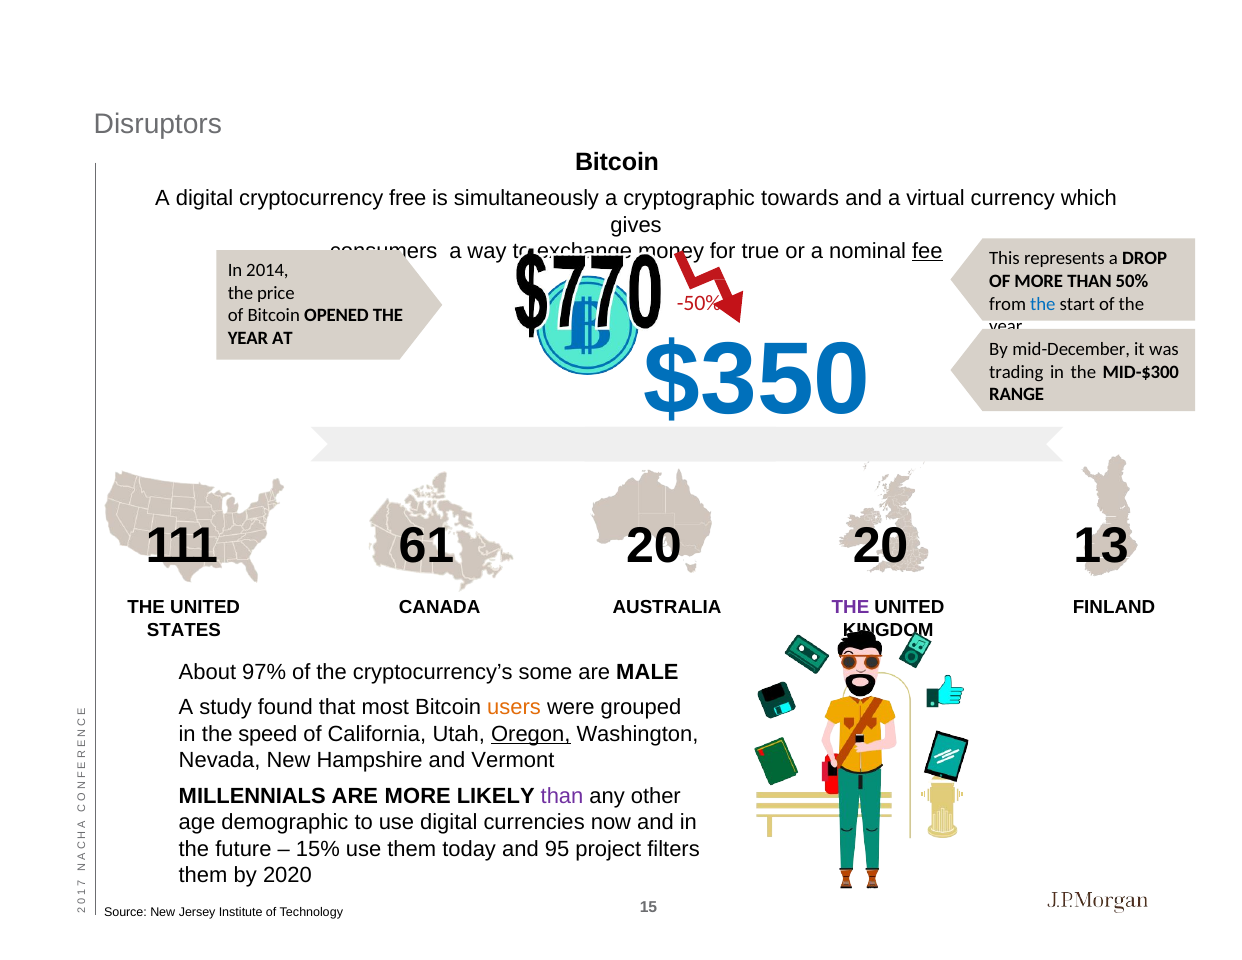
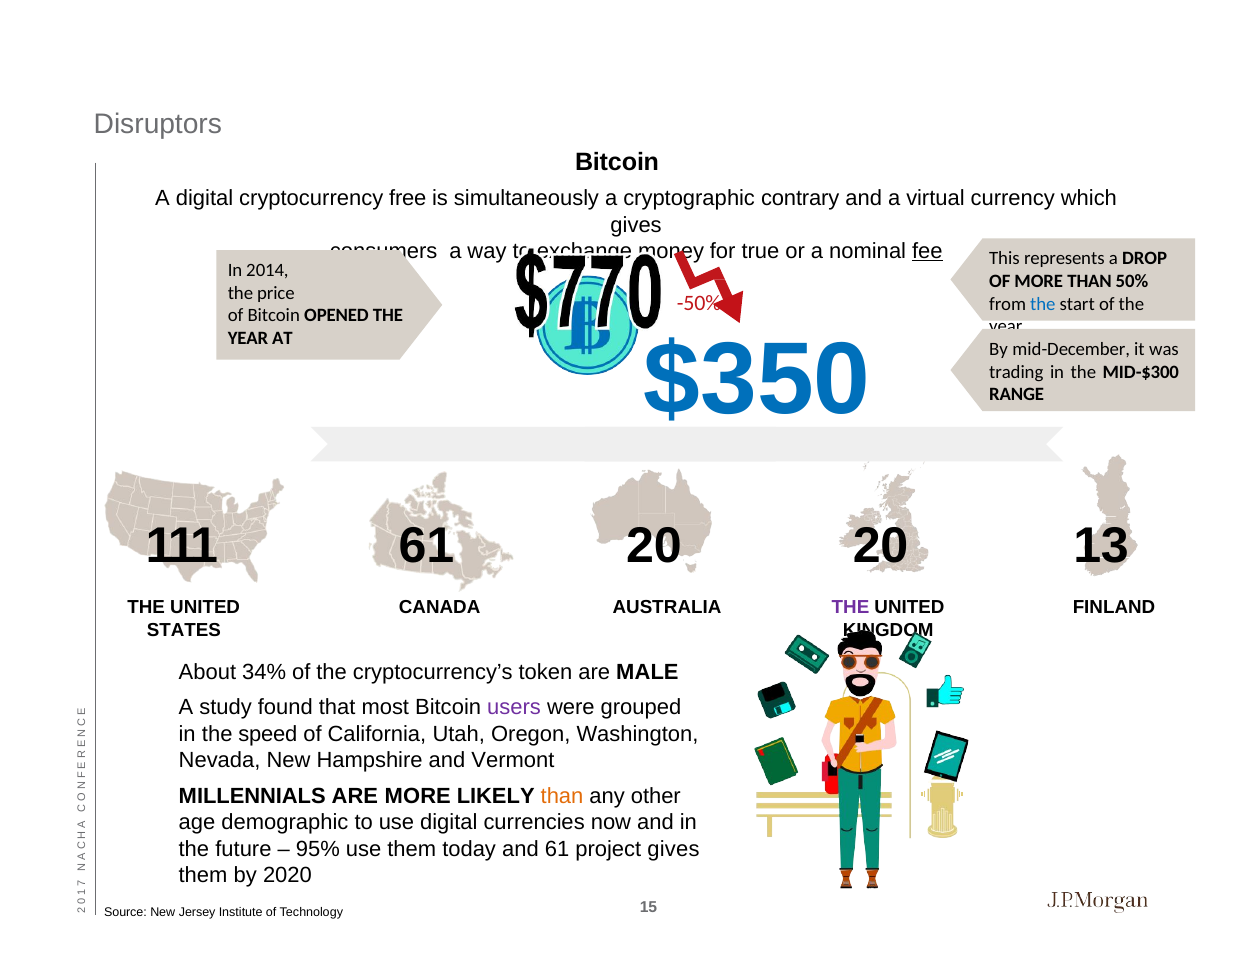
towards: towards -> contrary (800, 198)
97%: 97% -> 34% (264, 672)
some: some -> token (545, 672)
users colour: orange -> purple (514, 707)
Oregon underline: present -> none (531, 734)
than colour: purple -> orange (562, 796)
15%: 15% -> 95% (318, 849)
and 95: 95 -> 61 (557, 849)
project filters: filters -> gives (673, 849)
